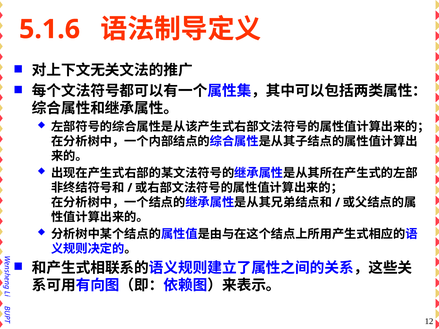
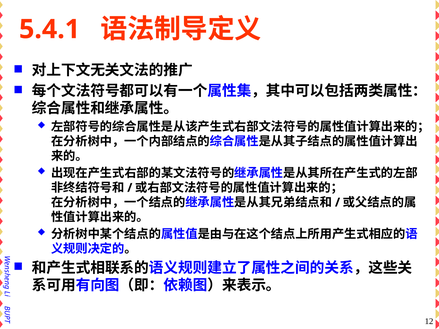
5.1.6: 5.1.6 -> 5.4.1 (50, 29)
